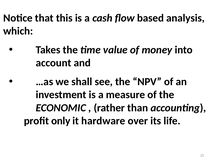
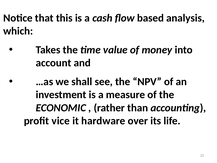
only: only -> vice (61, 121)
